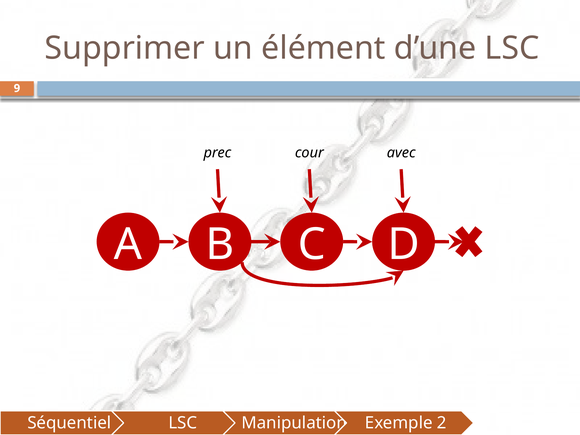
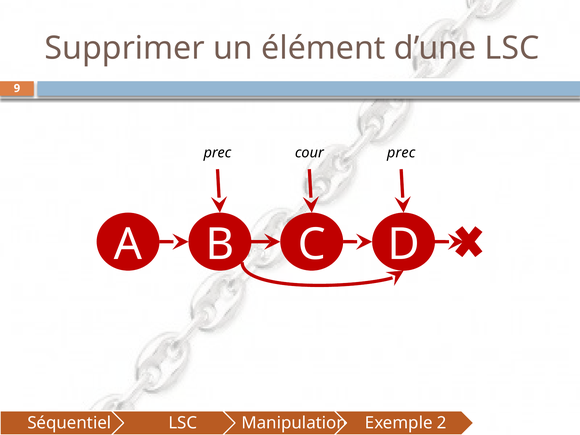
prec avec: avec -> prec (401, 153)
